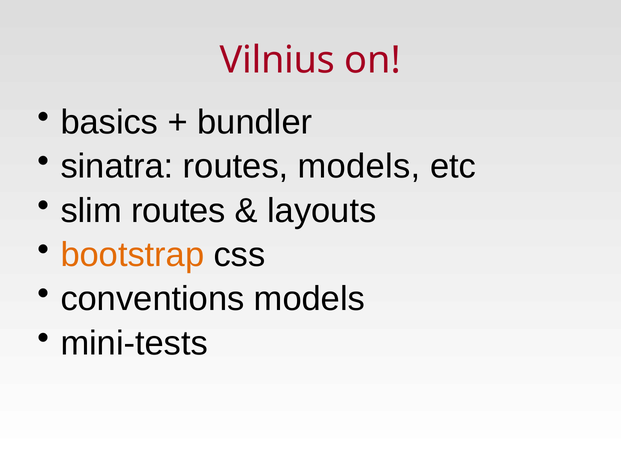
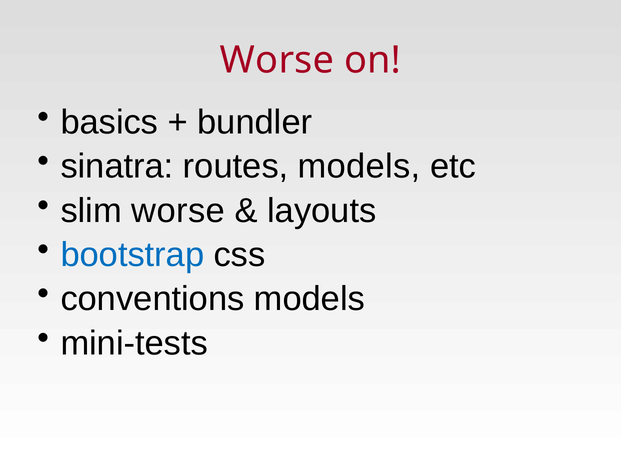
Vilnius: Vilnius -> Worse (277, 60)
slim routes: routes -> worse (178, 211)
bootstrap colour: orange -> blue (132, 255)
